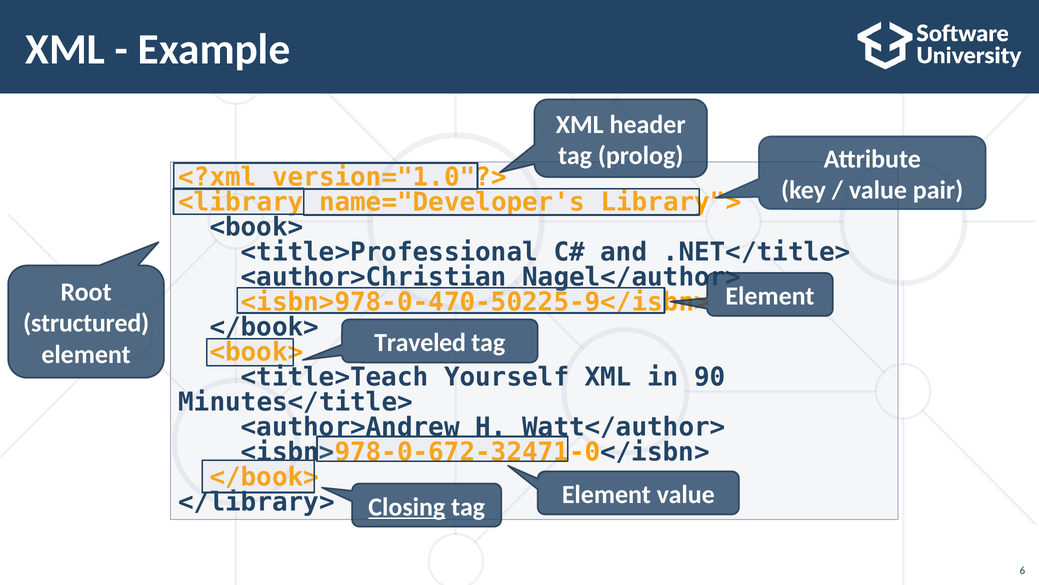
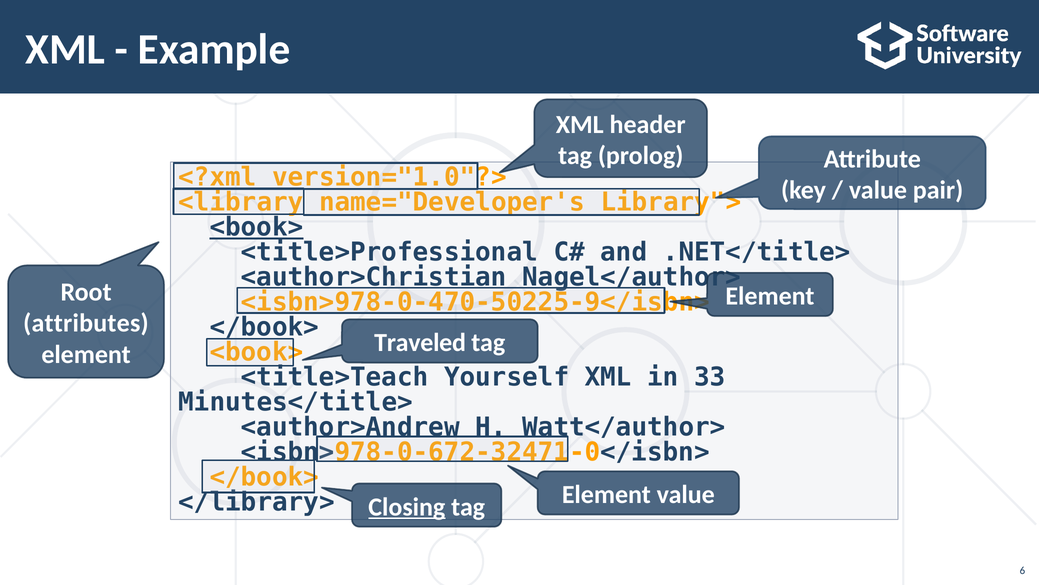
<book> underline: none -> present (256, 227)
structured: structured -> attributes (86, 323)
90: 90 -> 33 (710, 377)
